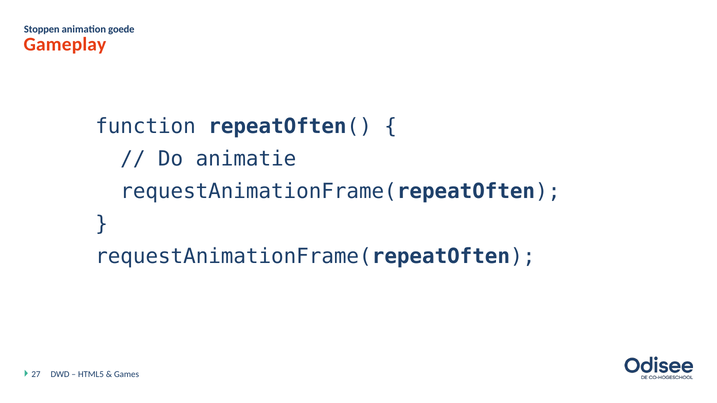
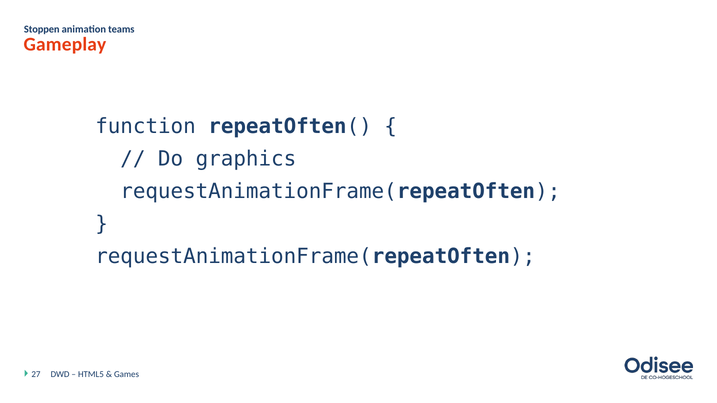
goede: goede -> teams (121, 29)
animatie: animatie -> graphics (246, 159)
